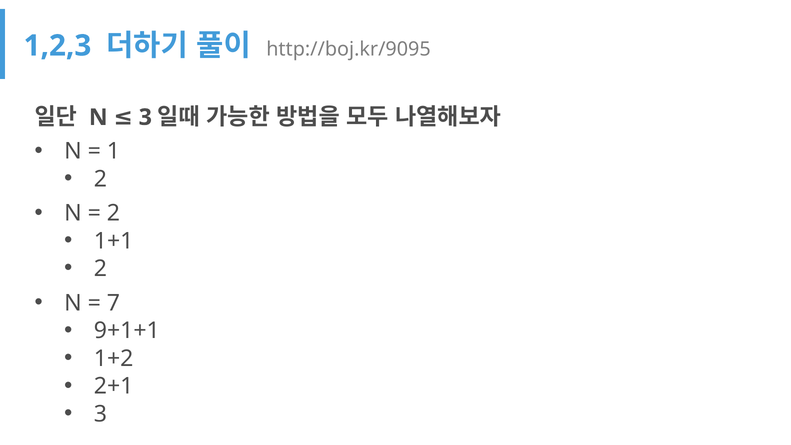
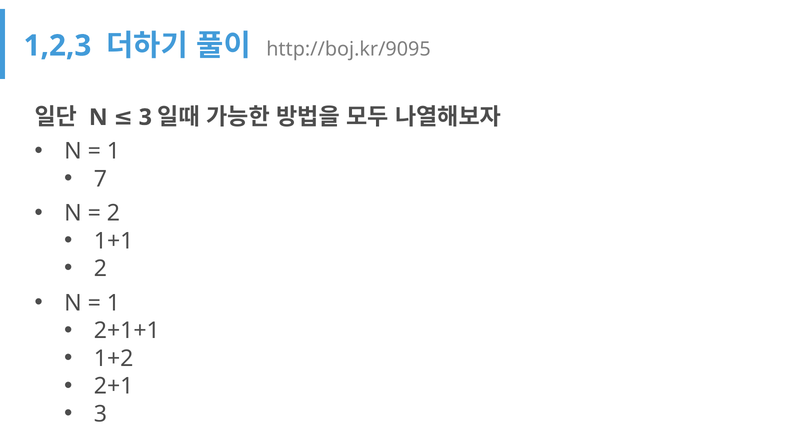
2: 2 -> 7 (100, 179)
7: 7 -> 1 (113, 303)
9+1+1: 9+1+1 -> 2+1+1 (127, 331)
